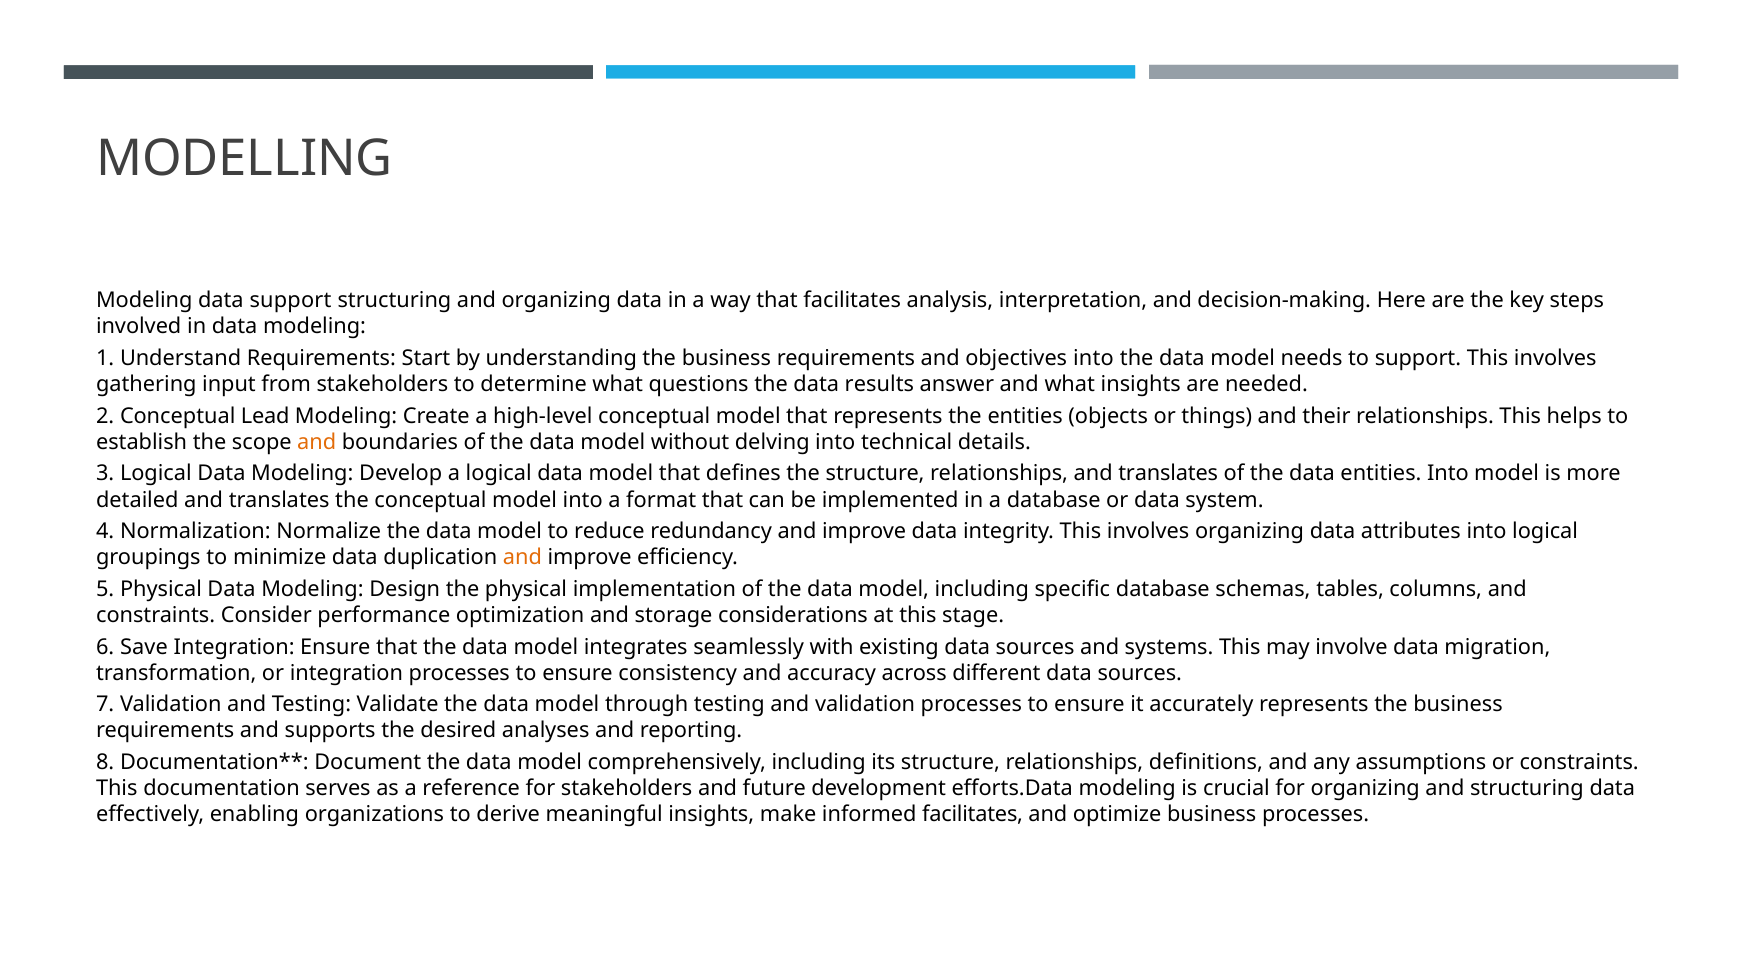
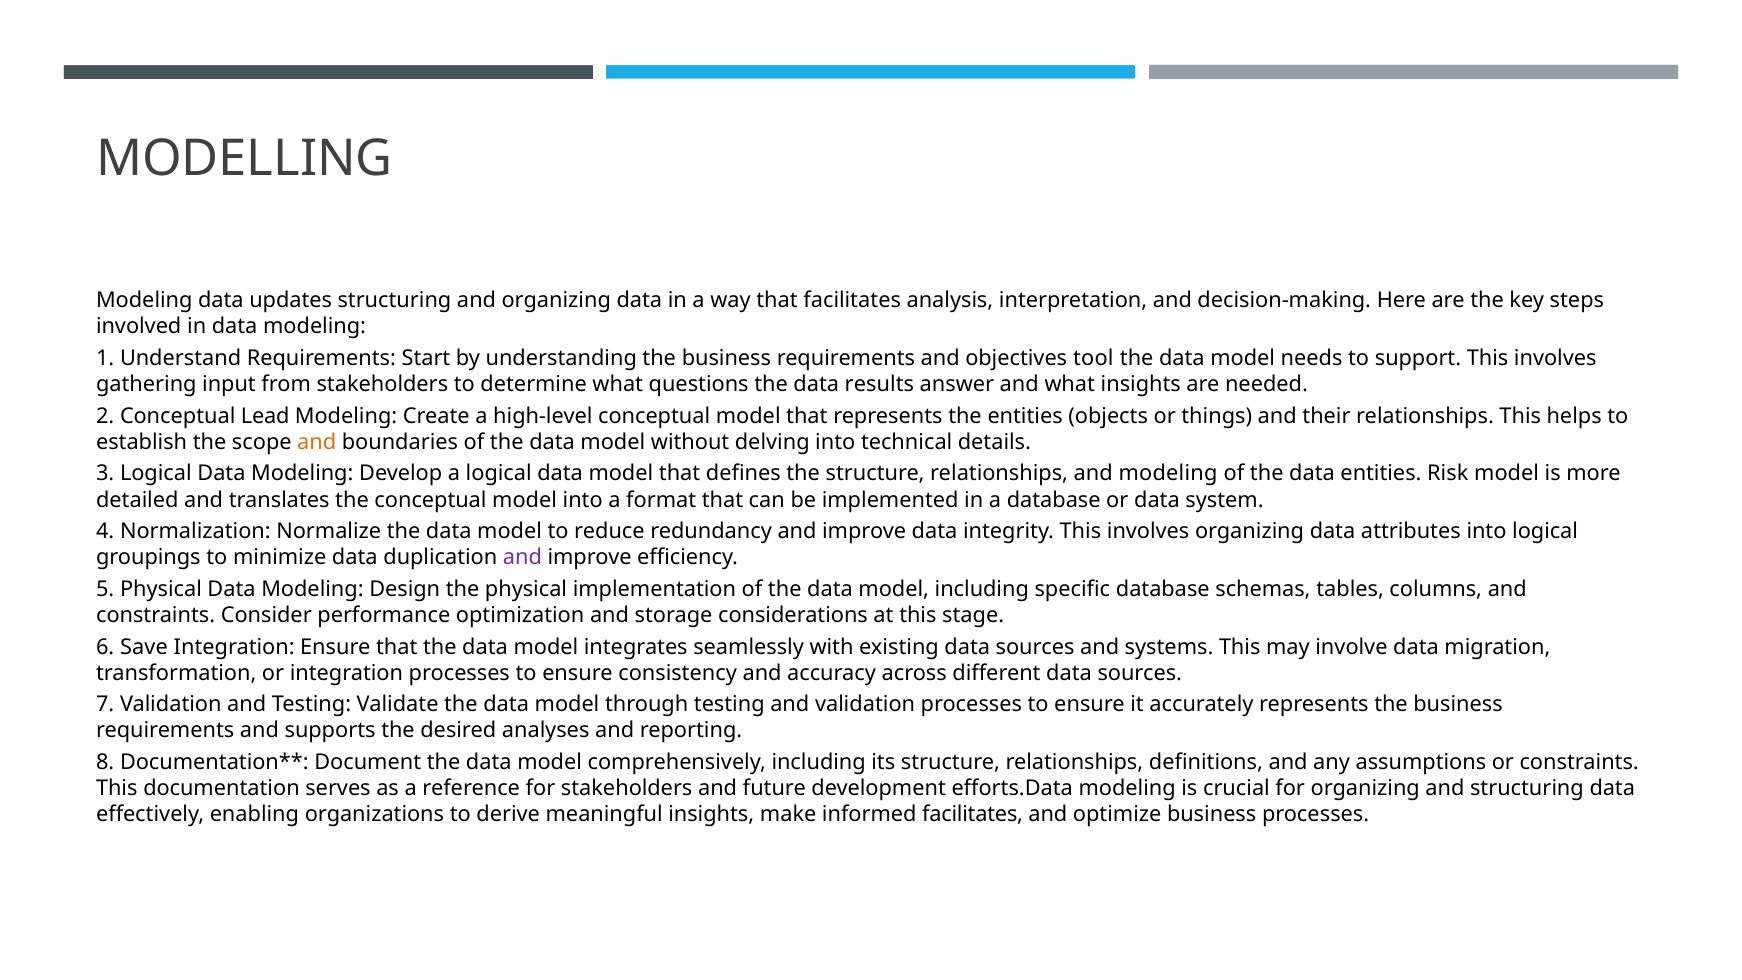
data support: support -> updates (291, 301)
objectives into: into -> tool (1093, 358)
relationships and translates: translates -> modeling (1168, 474)
entities Into: Into -> Risk (1448, 474)
and colour: orange -> purple (522, 558)
